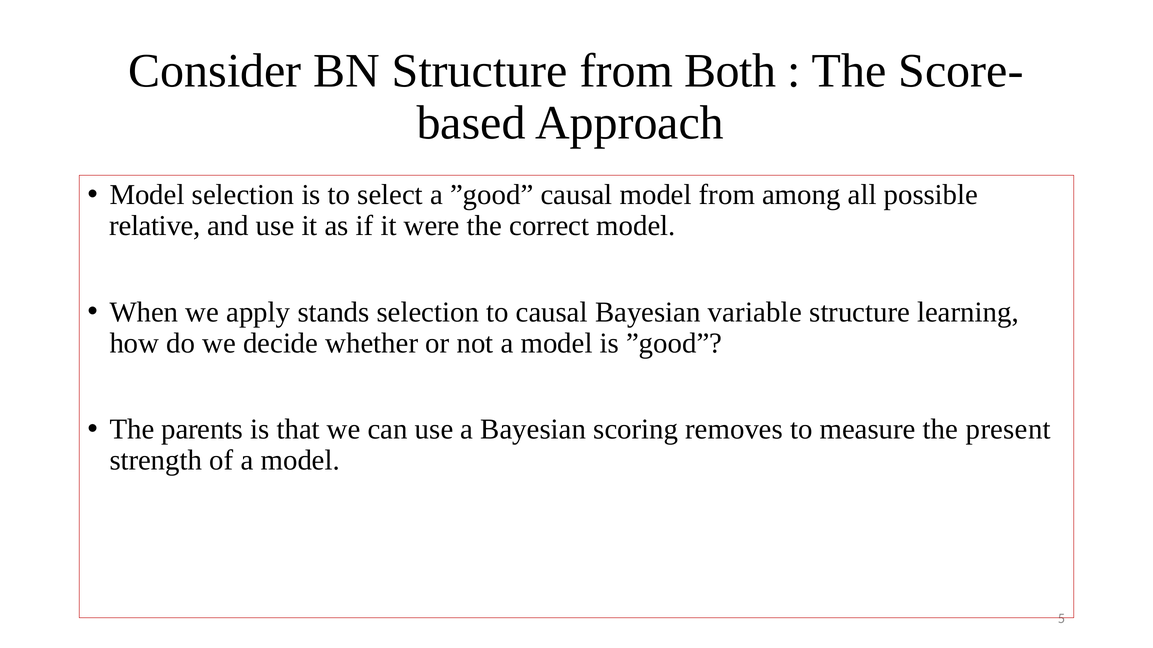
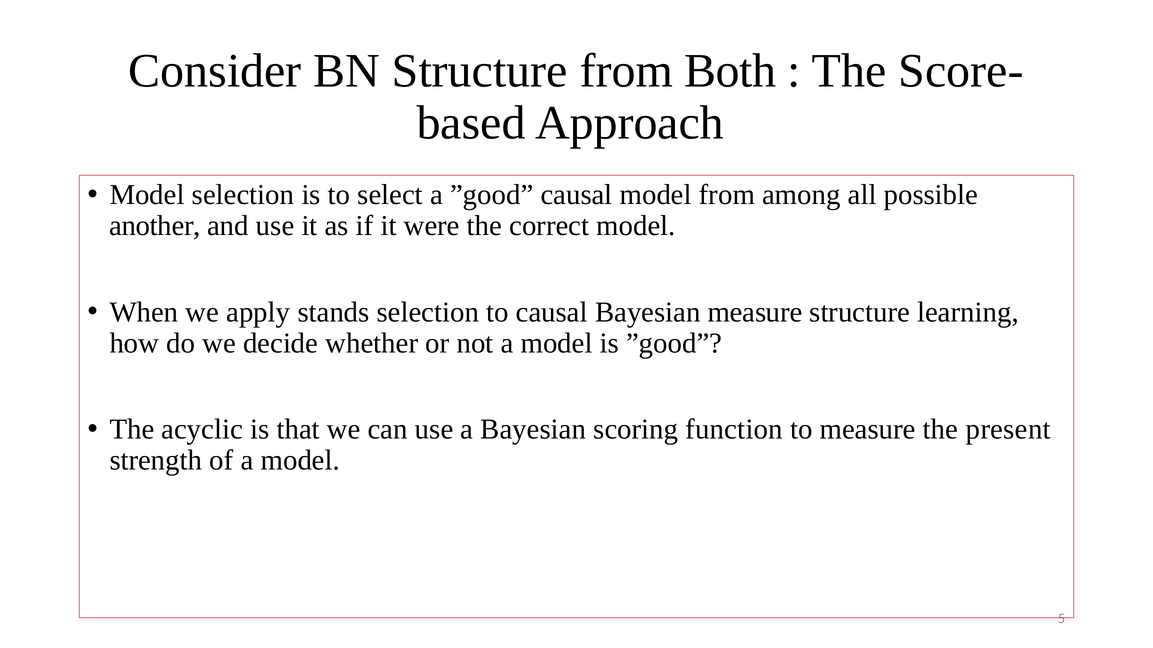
relative: relative -> another (155, 226)
Bayesian variable: variable -> measure (755, 312)
parents: parents -> acyclic (202, 430)
removes: removes -> function (734, 430)
